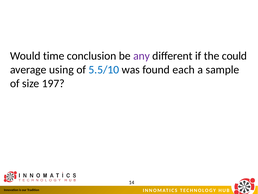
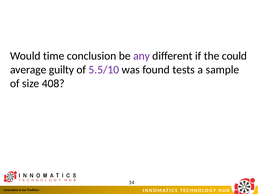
using: using -> guilty (61, 69)
5.5/10 colour: blue -> purple (104, 69)
each: each -> tests (184, 69)
197: 197 -> 408 (53, 83)
